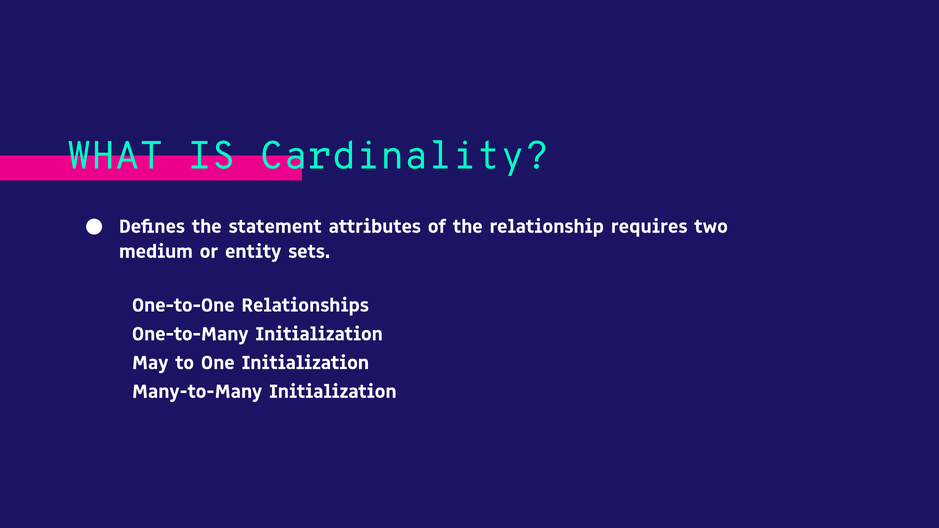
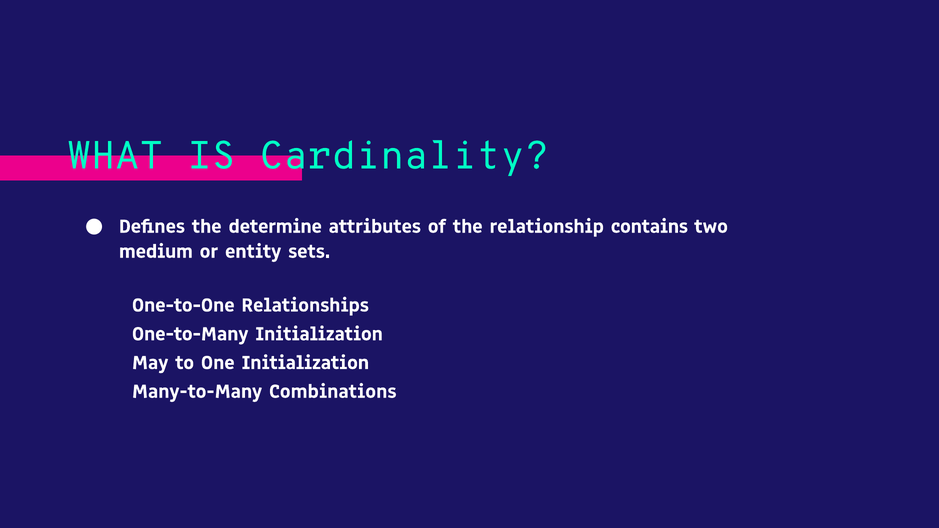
statement: statement -> determine (275, 226)
requires: requires -> contains (649, 226)
Many-to-Many Initialization: Initialization -> Combinations (333, 391)
